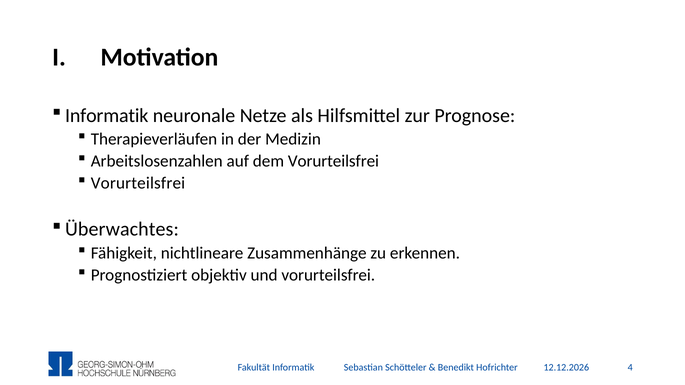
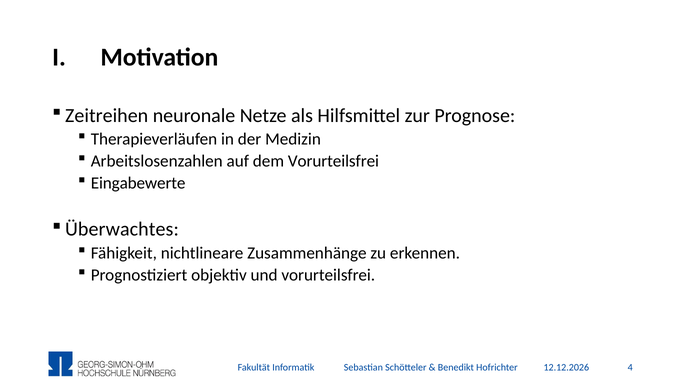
Informatik: Informatik -> Zeitreihen (107, 116)
Vorurteilsfrei: Vorurteilsfrei -> Eingabewerte (138, 183)
